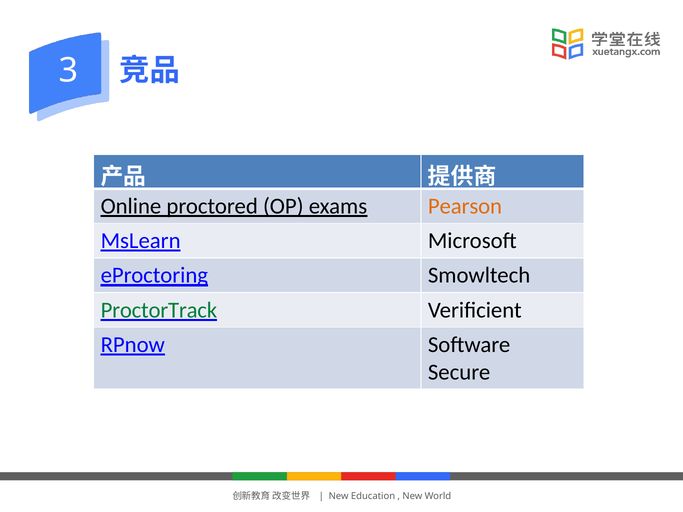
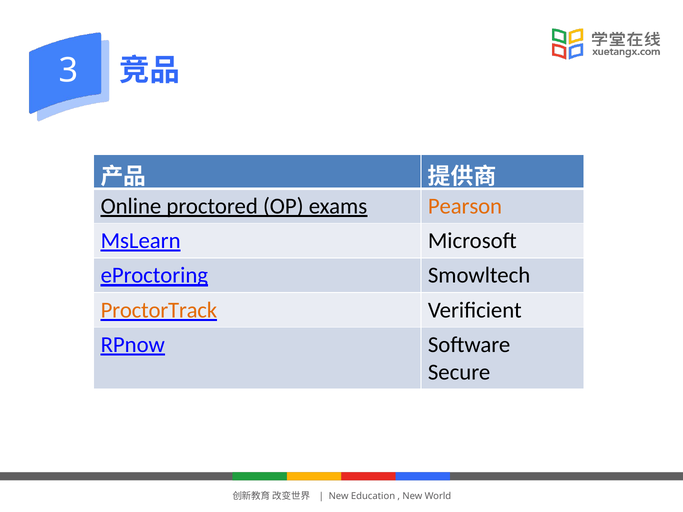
ProctorTrack colour: green -> orange (159, 310)
